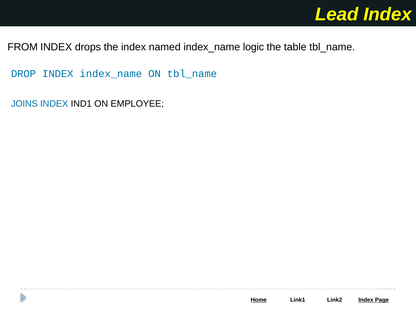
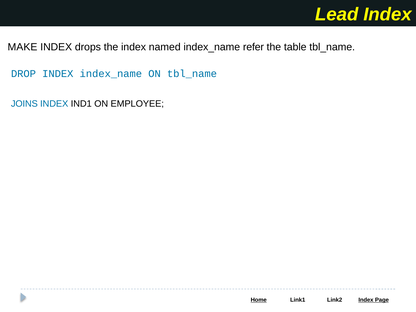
FROM: FROM -> MAKE (23, 47)
logic: logic -> refer (253, 47)
